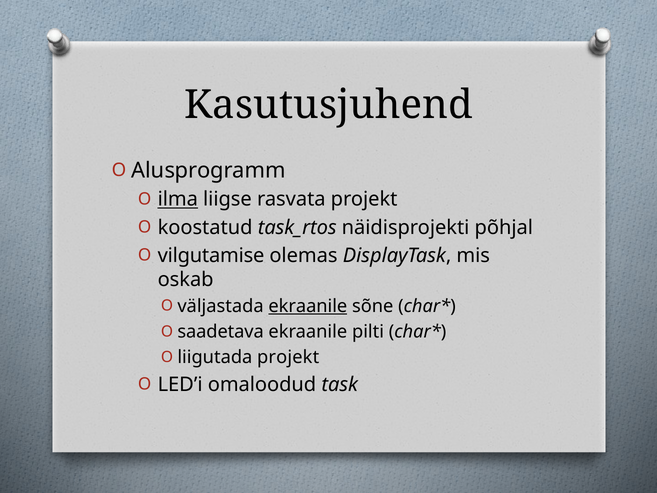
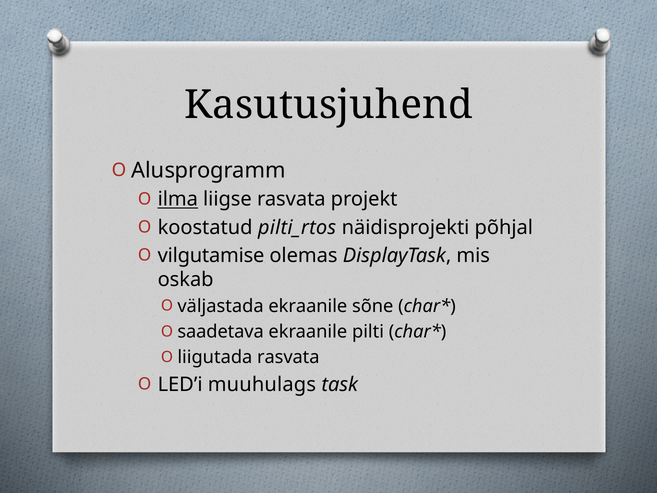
task_rtos: task_rtos -> pilti_rtos (297, 227)
ekraanile underline: present -> none (308, 306)
liigutada projekt: projekt -> rasvata (288, 357)
omaloodud: omaloodud -> muuhulags (262, 384)
